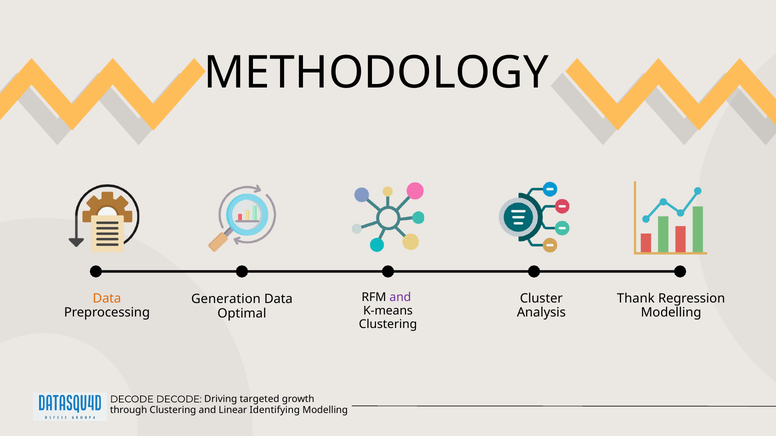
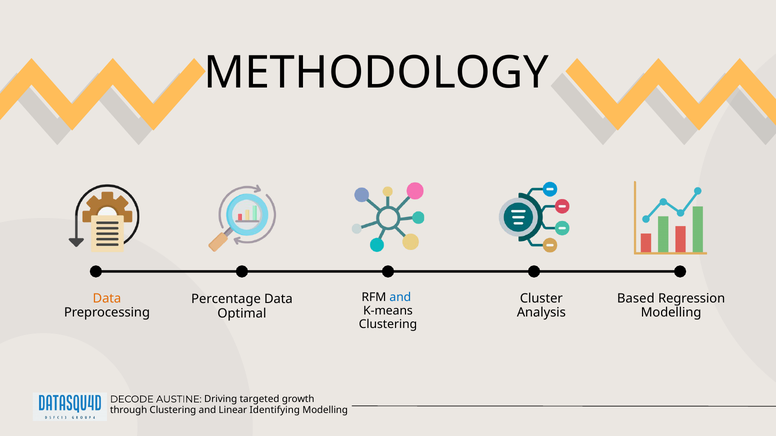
and colour: purple -> blue (400, 298)
Thank: Thank -> Based (636, 299)
Generation: Generation -> Percentage (226, 299)
DECODE DECODE: DECODE -> AUSTINE (179, 400)
